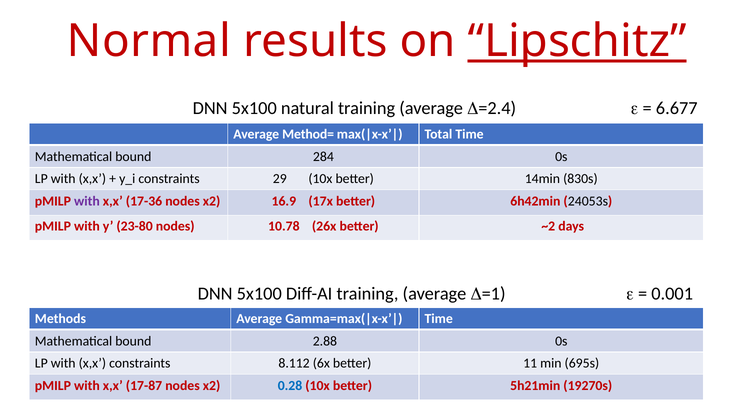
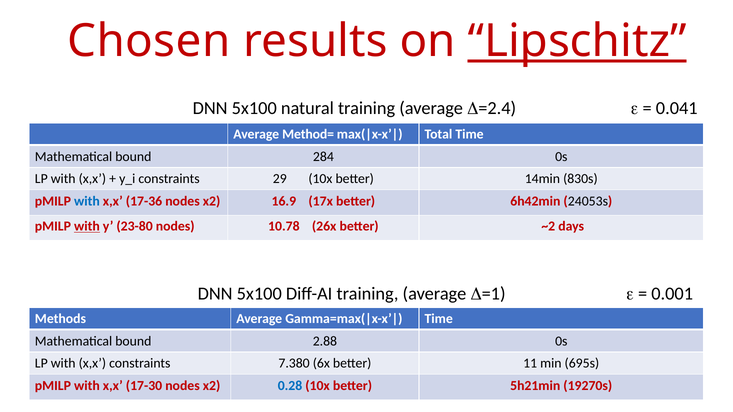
Normal: Normal -> Chosen (149, 41)
6.677: 6.677 -> 0.041 (677, 108)
with colour: purple -> blue (87, 201)
with underline: none -> present (87, 227)
8.112: 8.112 -> 7.380 (294, 364)
17-87: 17-87 -> 17-30 (144, 386)
